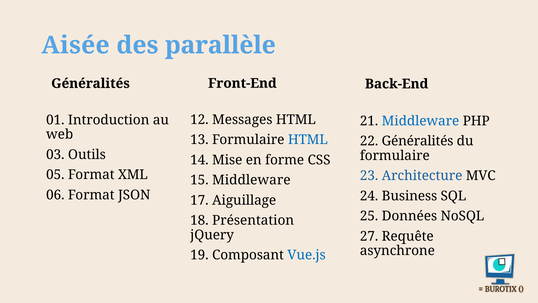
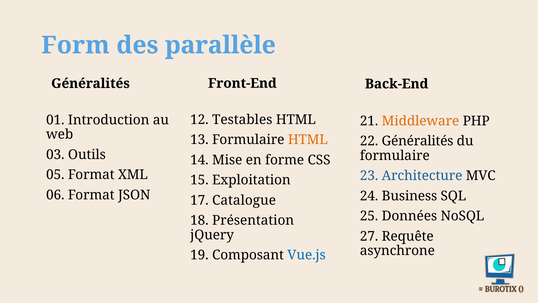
Aisée: Aisée -> Form (75, 45)
Messages: Messages -> Testables (242, 120)
Middleware colour: blue -> orange (421, 121)
HTML colour: blue -> orange (308, 140)
15 Middleware: Middleware -> Exploitation (251, 180)
Aiguillage: Aiguillage -> Catalogue (244, 200)
